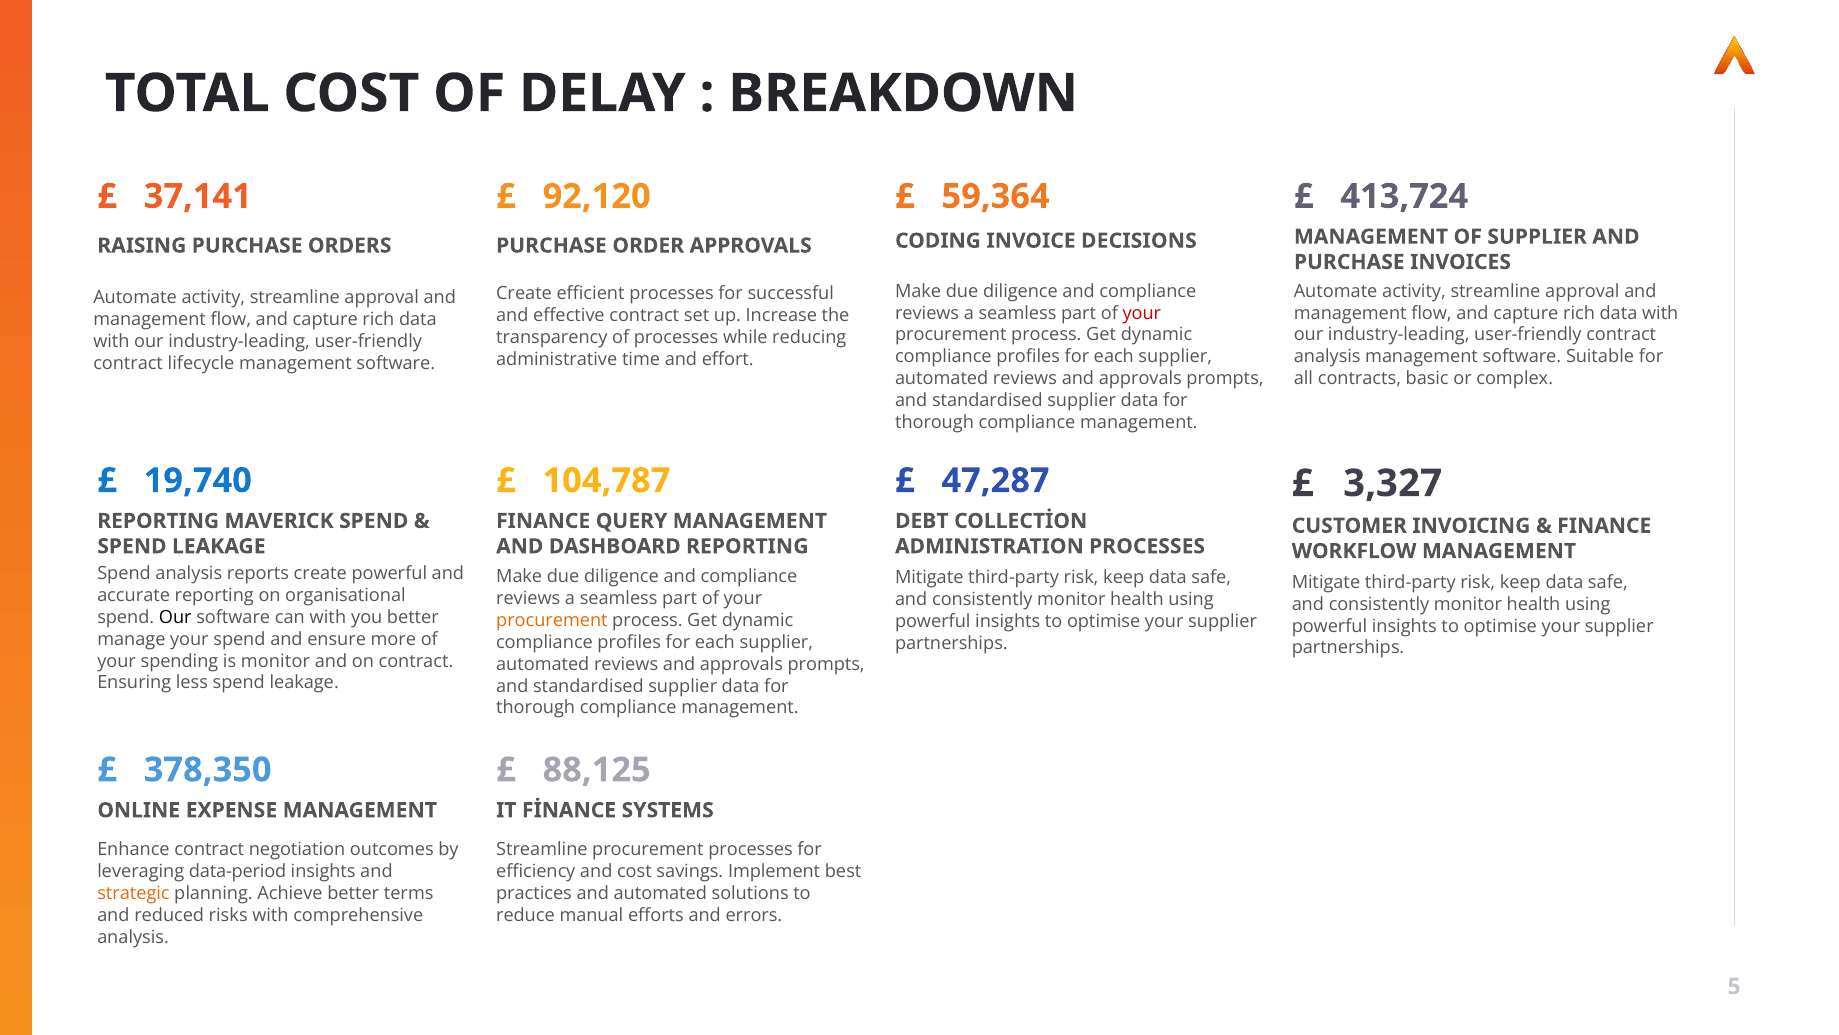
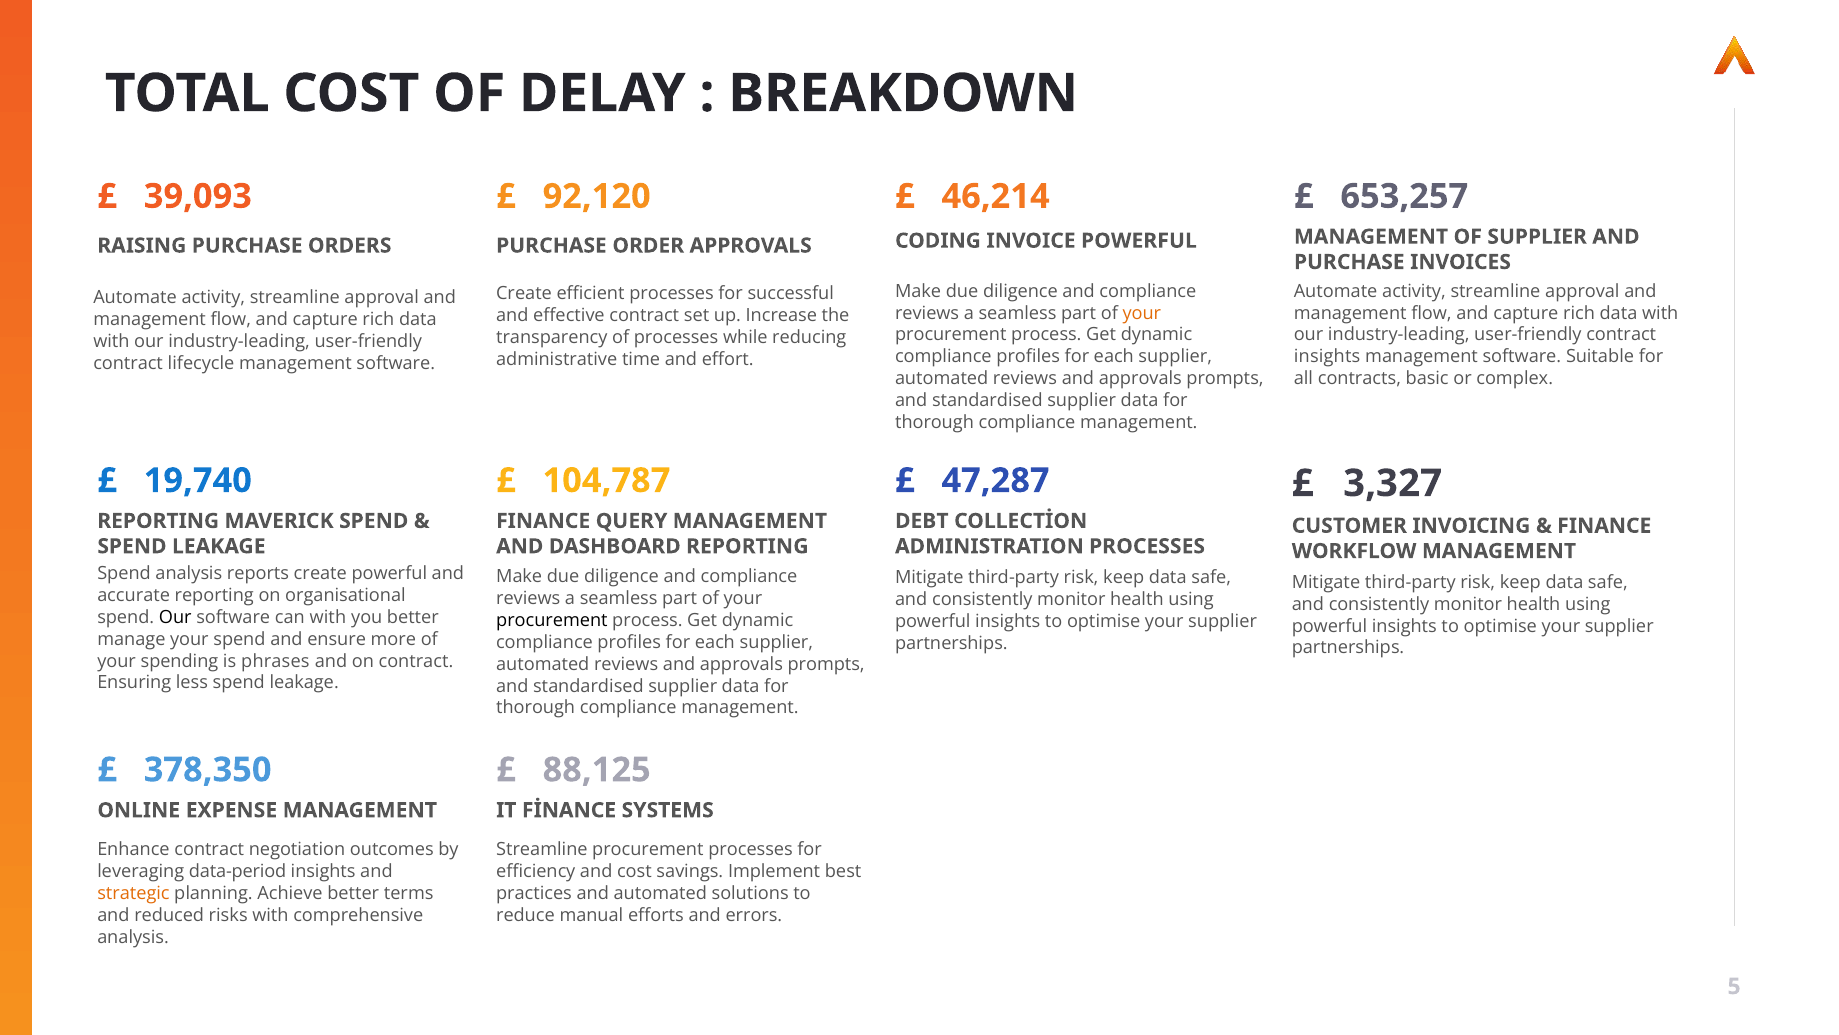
37,141: 37,141 -> 39,093 (198, 196)
59,364: 59,364 -> 46,214 (996, 196)
413,724: 413,724 -> 653,257 (1404, 196)
INVOICE DECISIONS: DECISIONS -> POWERFUL (1139, 241)
your colour: red -> orange (1142, 313)
analysis: analysis -> insights (1327, 357)
procurement colour: orange -> black (552, 620)
is monitor: monitor -> phrases (275, 661)
